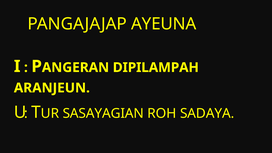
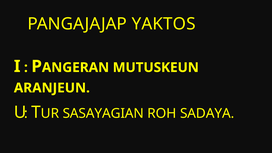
AYEUNA: AYEUNA -> YAKTOS (164, 24)
DIPILAMPAH: DIPILAMPAH -> MUTUSKEUN (156, 68)
